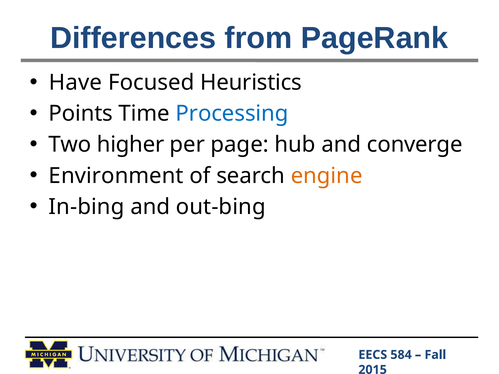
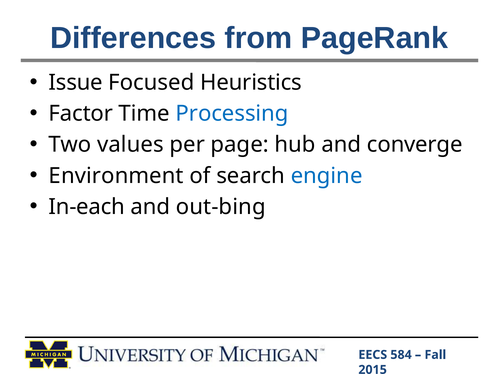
Have: Have -> Issue (76, 83)
Points: Points -> Factor (81, 114)
higher: higher -> values (130, 145)
engine colour: orange -> blue (327, 176)
In-bing: In-bing -> In-each (87, 207)
